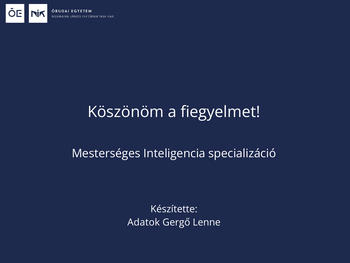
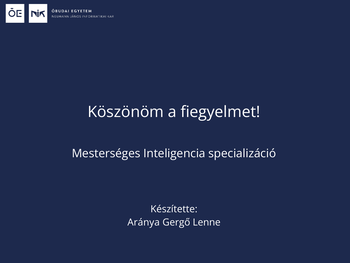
Adatok: Adatok -> Aránya (144, 222)
